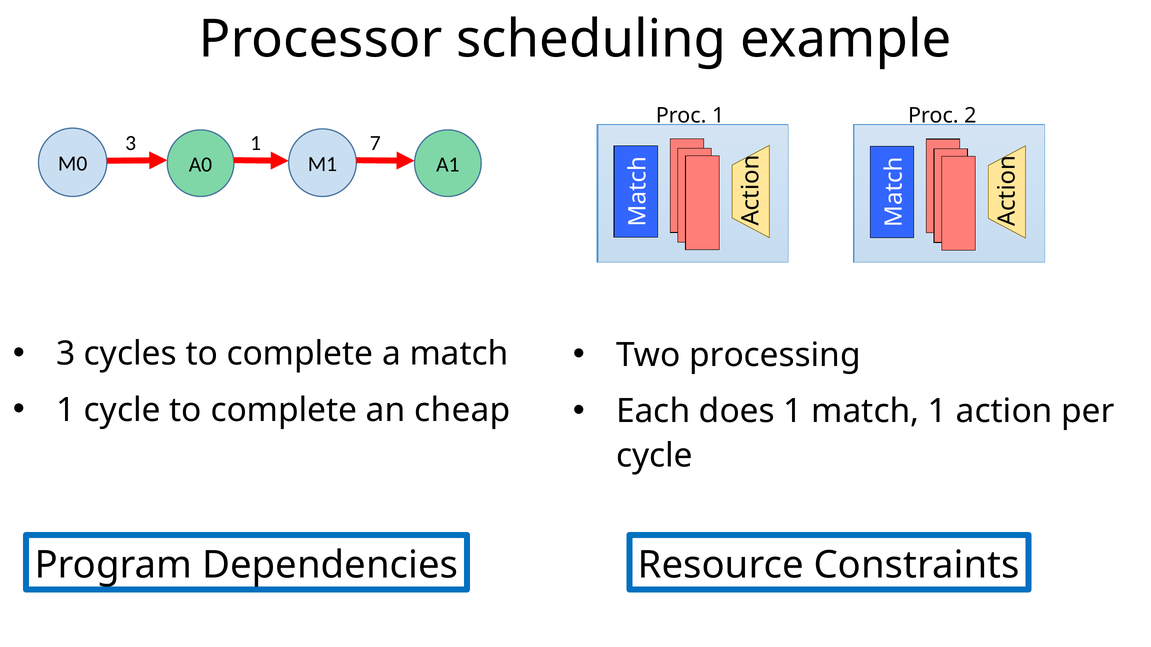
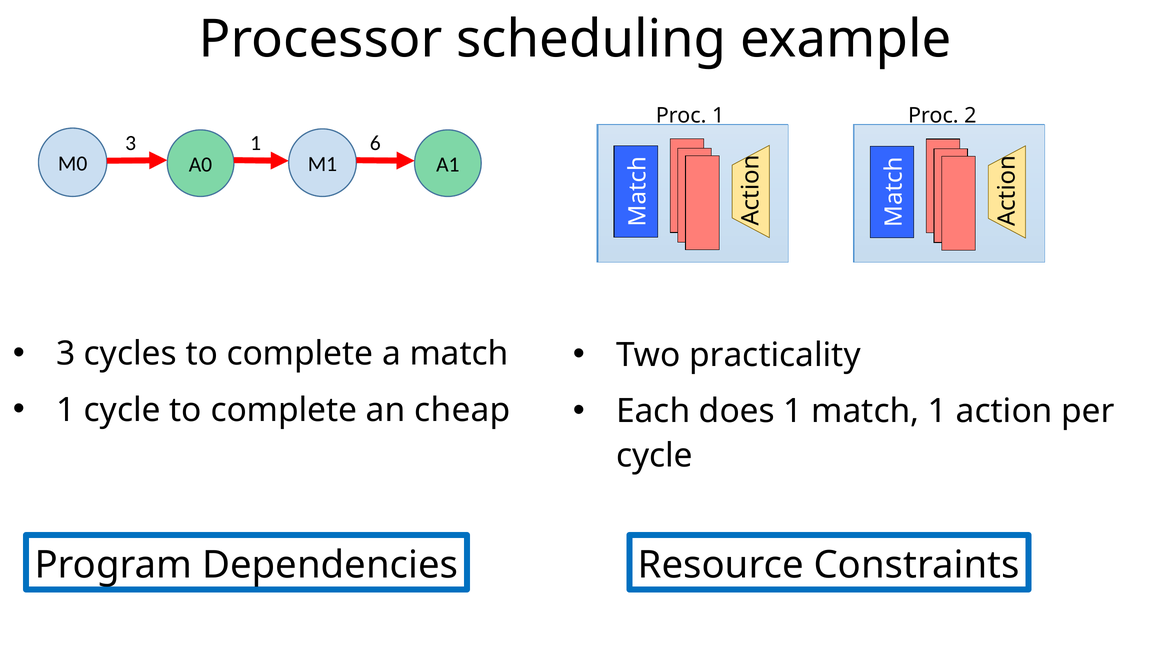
7: 7 -> 6 (375, 143)
processing: processing -> practicality (775, 355)
